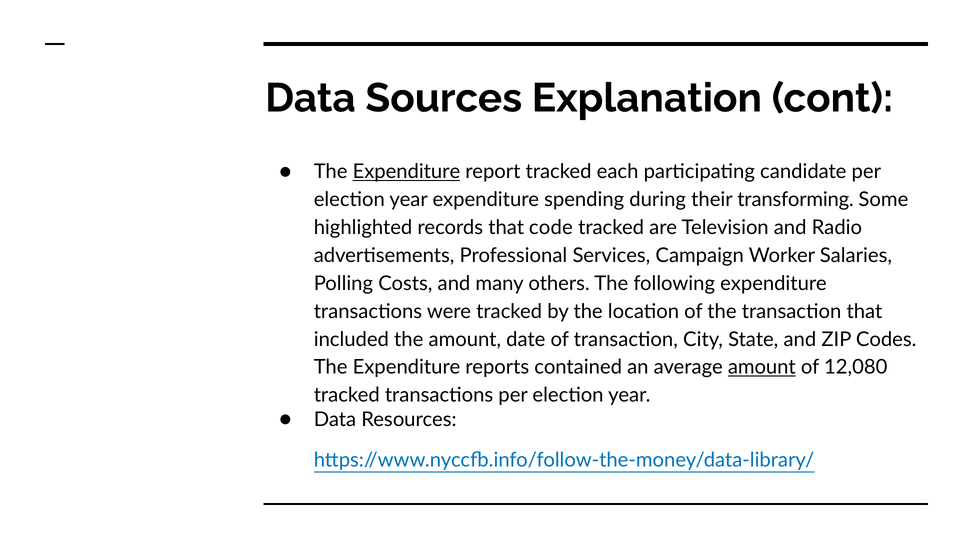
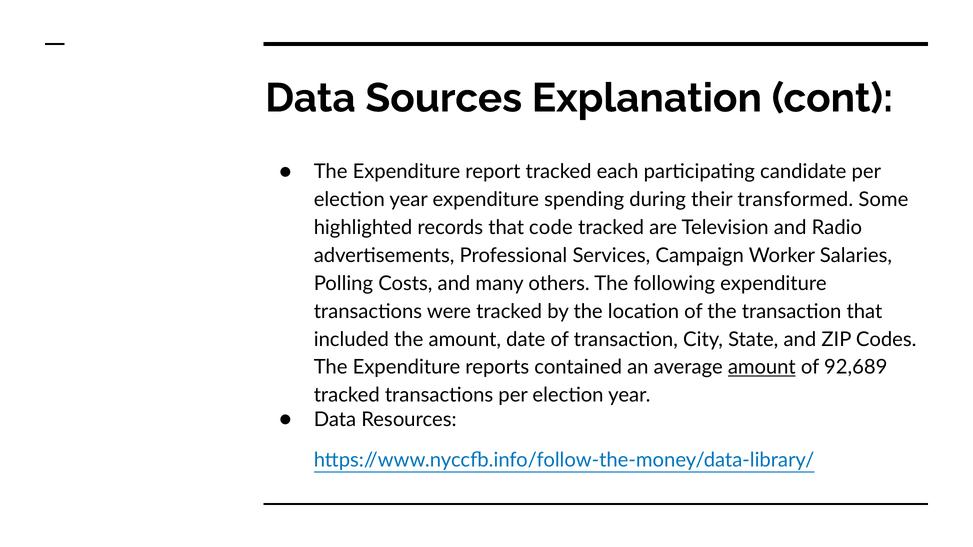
Expenditure underline: present -> none (406, 172)
transforming: transforming -> transformed (795, 200)
12,080: 12,080 -> 92,689 (856, 368)
